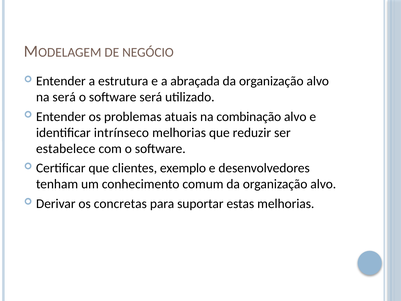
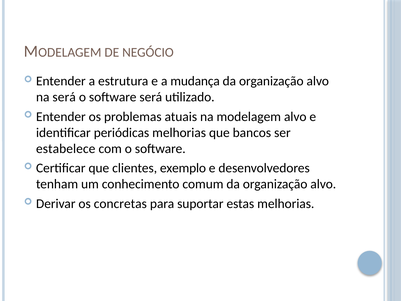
abraçada: abraçada -> mudança (195, 81)
combinação: combinação -> modelagem (249, 117)
intrínseco: intrínseco -> periódicas (121, 133)
reduzir: reduzir -> bancos (252, 133)
